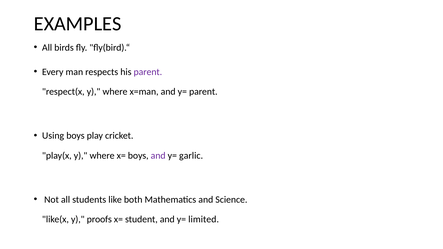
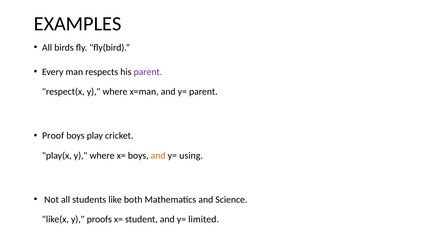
Using: Using -> Proof (53, 136)
and colour: purple -> orange (158, 156)
garlic: garlic -> using (191, 156)
